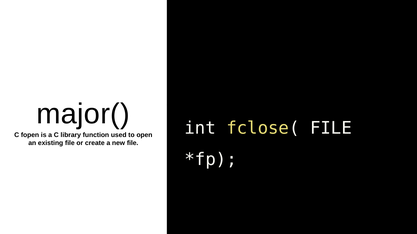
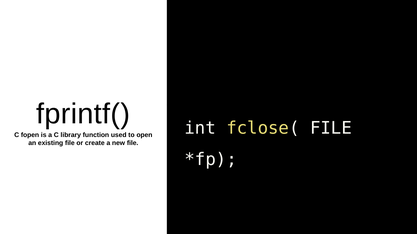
major(: major( -> fprintf( (83, 114)
